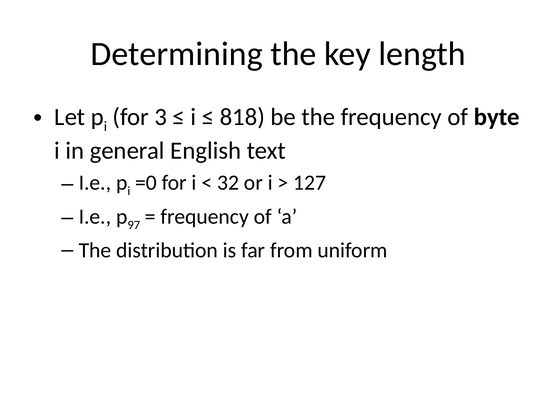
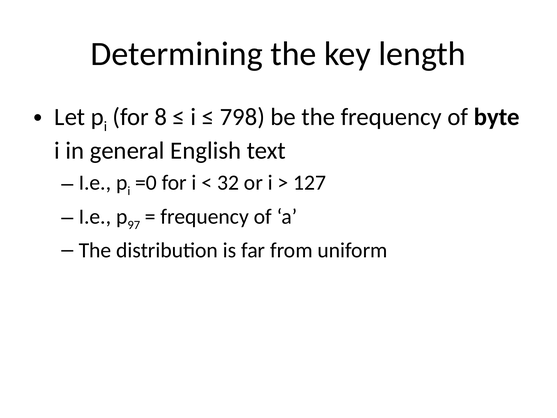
3: 3 -> 8 (161, 117)
818: 818 -> 798 (242, 117)
